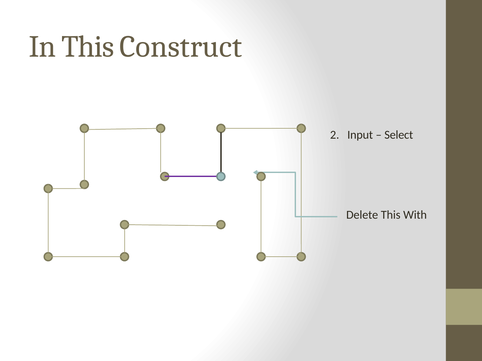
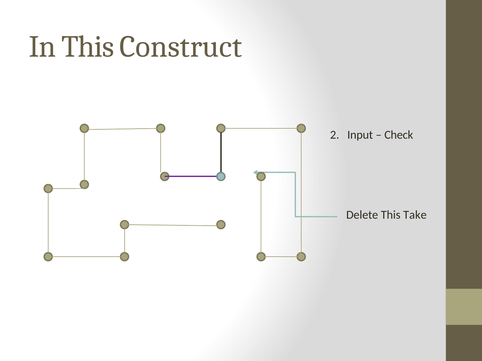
Select: Select -> Check (399, 135)
With: With -> Take (415, 215)
